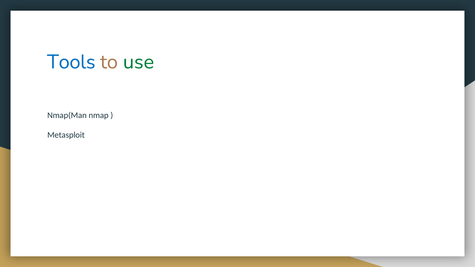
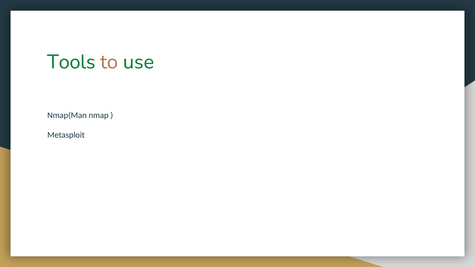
Tools colour: blue -> green (71, 62)
